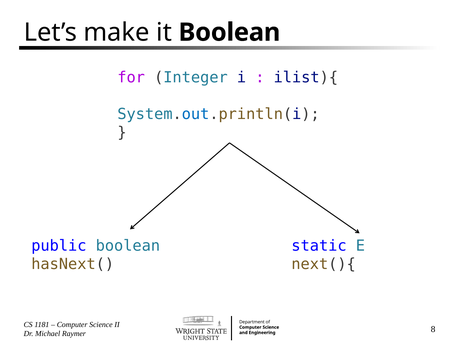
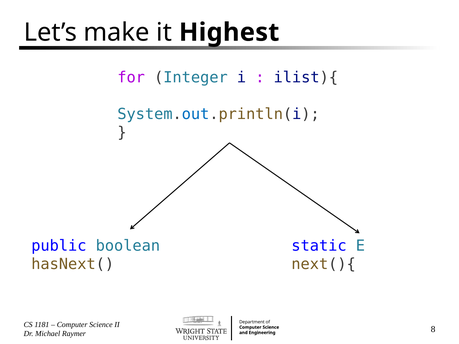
it Boolean: Boolean -> Highest (229, 32)
